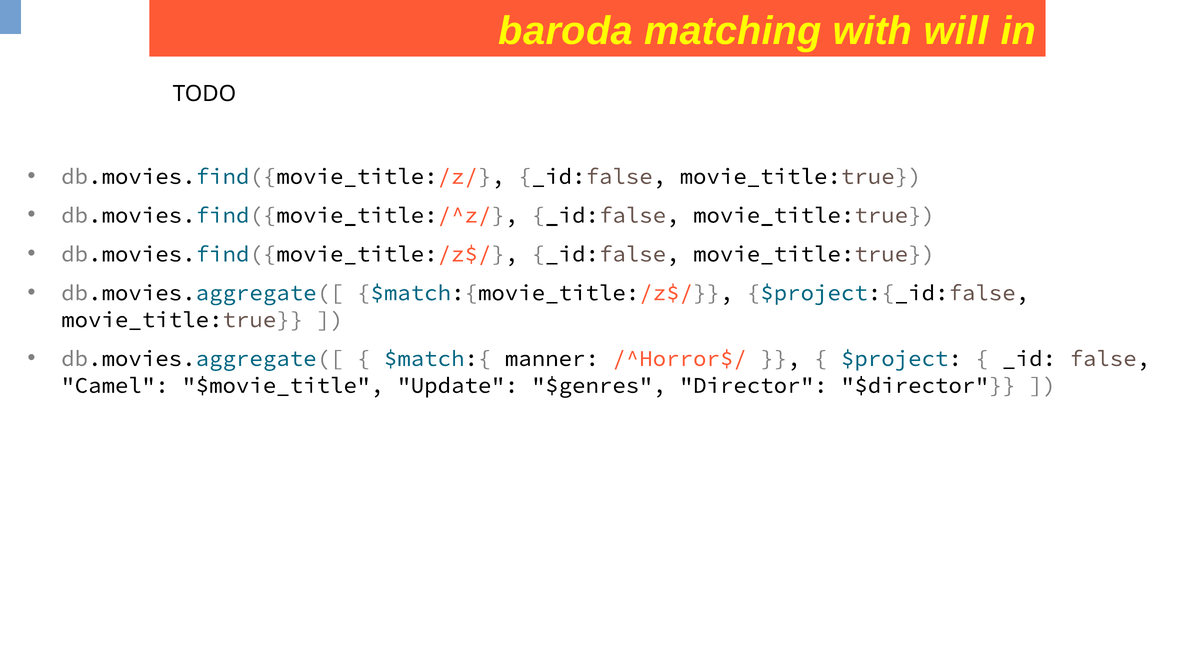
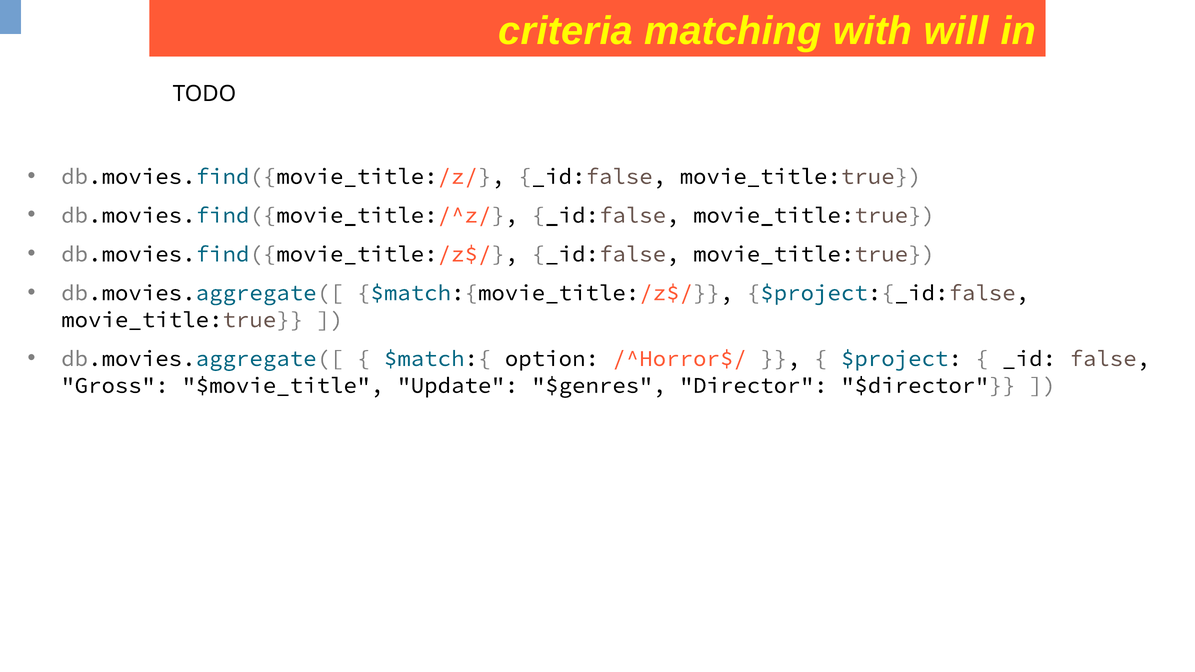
baroda: baroda -> criteria (566, 31)
manner: manner -> option (552, 359)
Camel: Camel -> Gross (115, 386)
